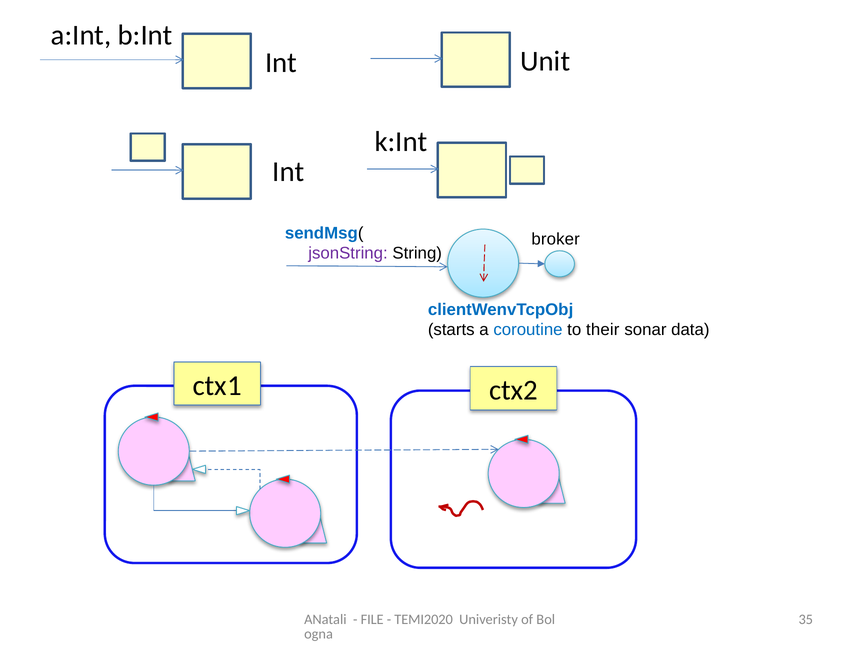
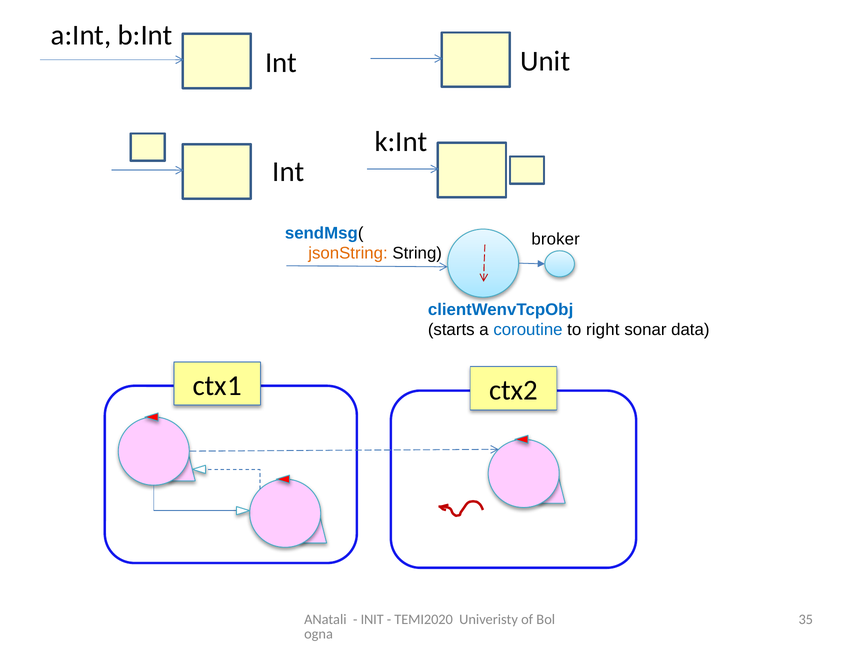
jsonString colour: purple -> orange (348, 253)
their: their -> right (603, 330)
FILE: FILE -> INIT (372, 619)
